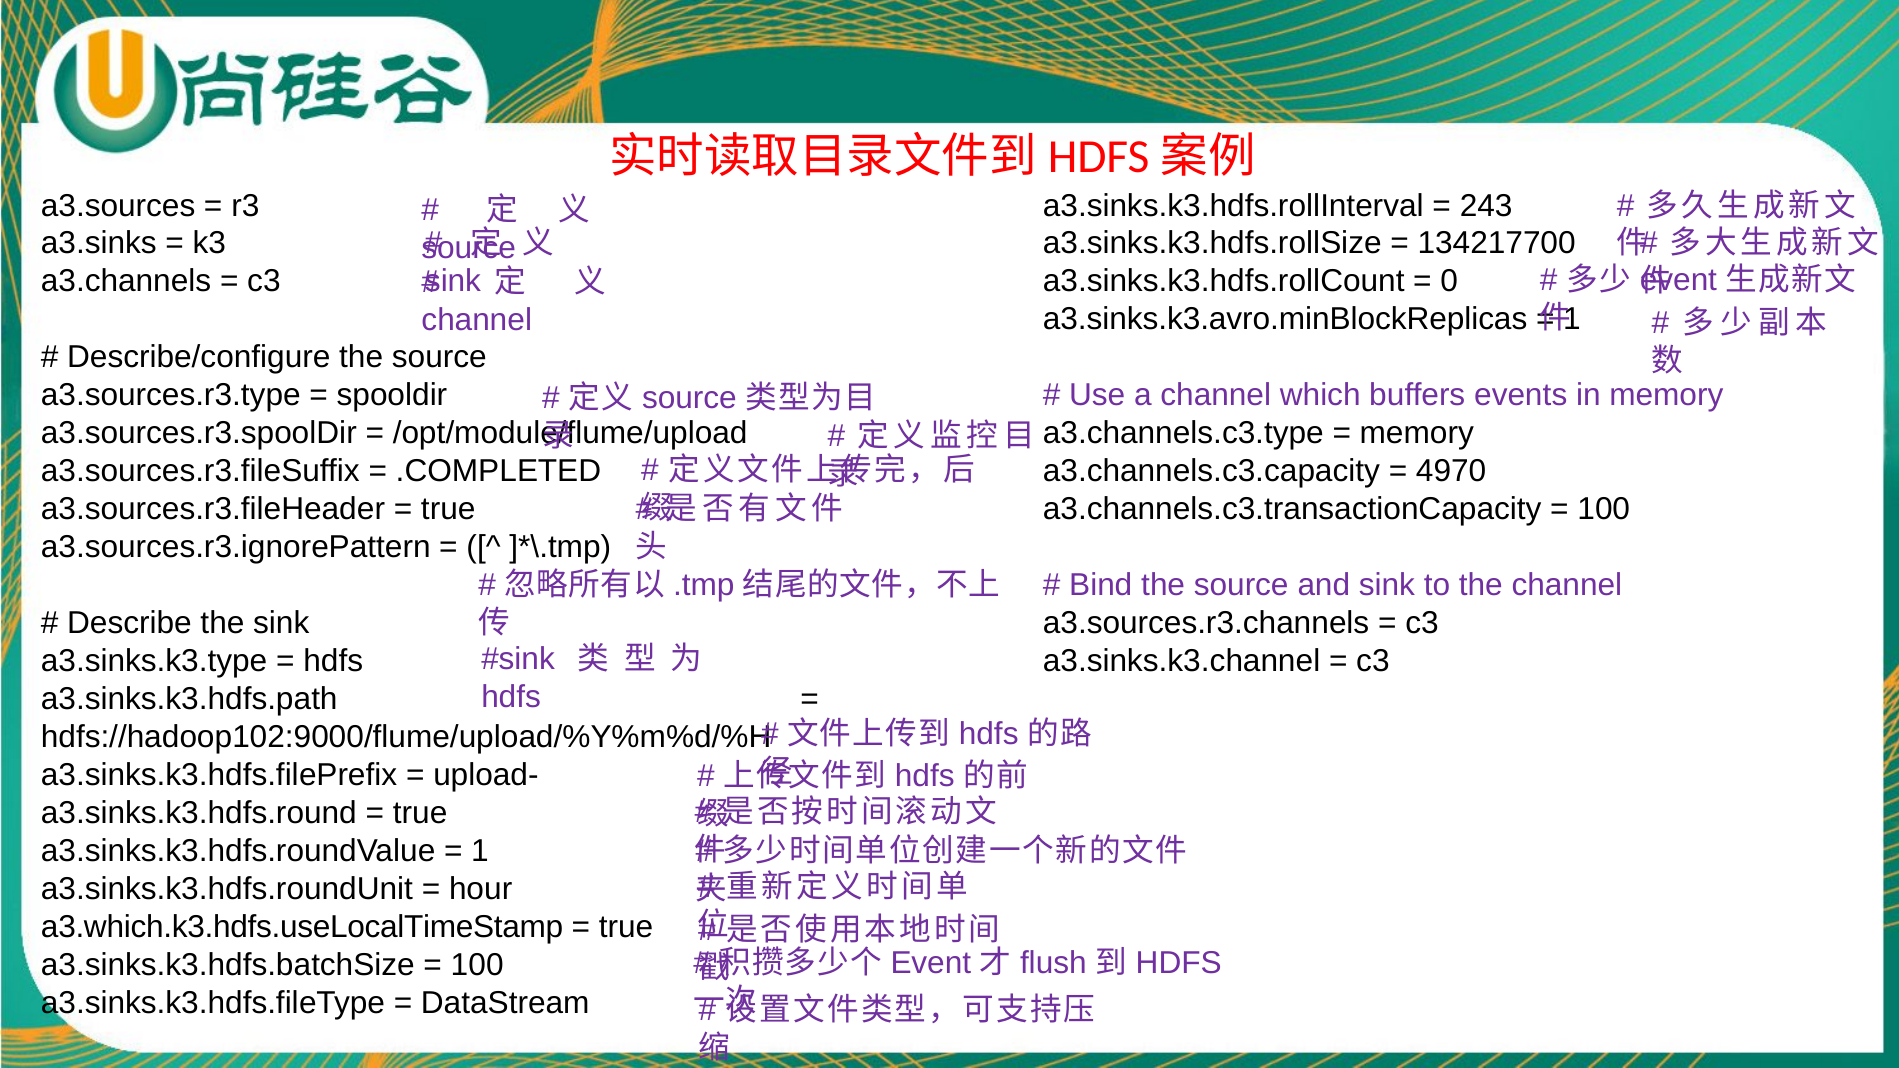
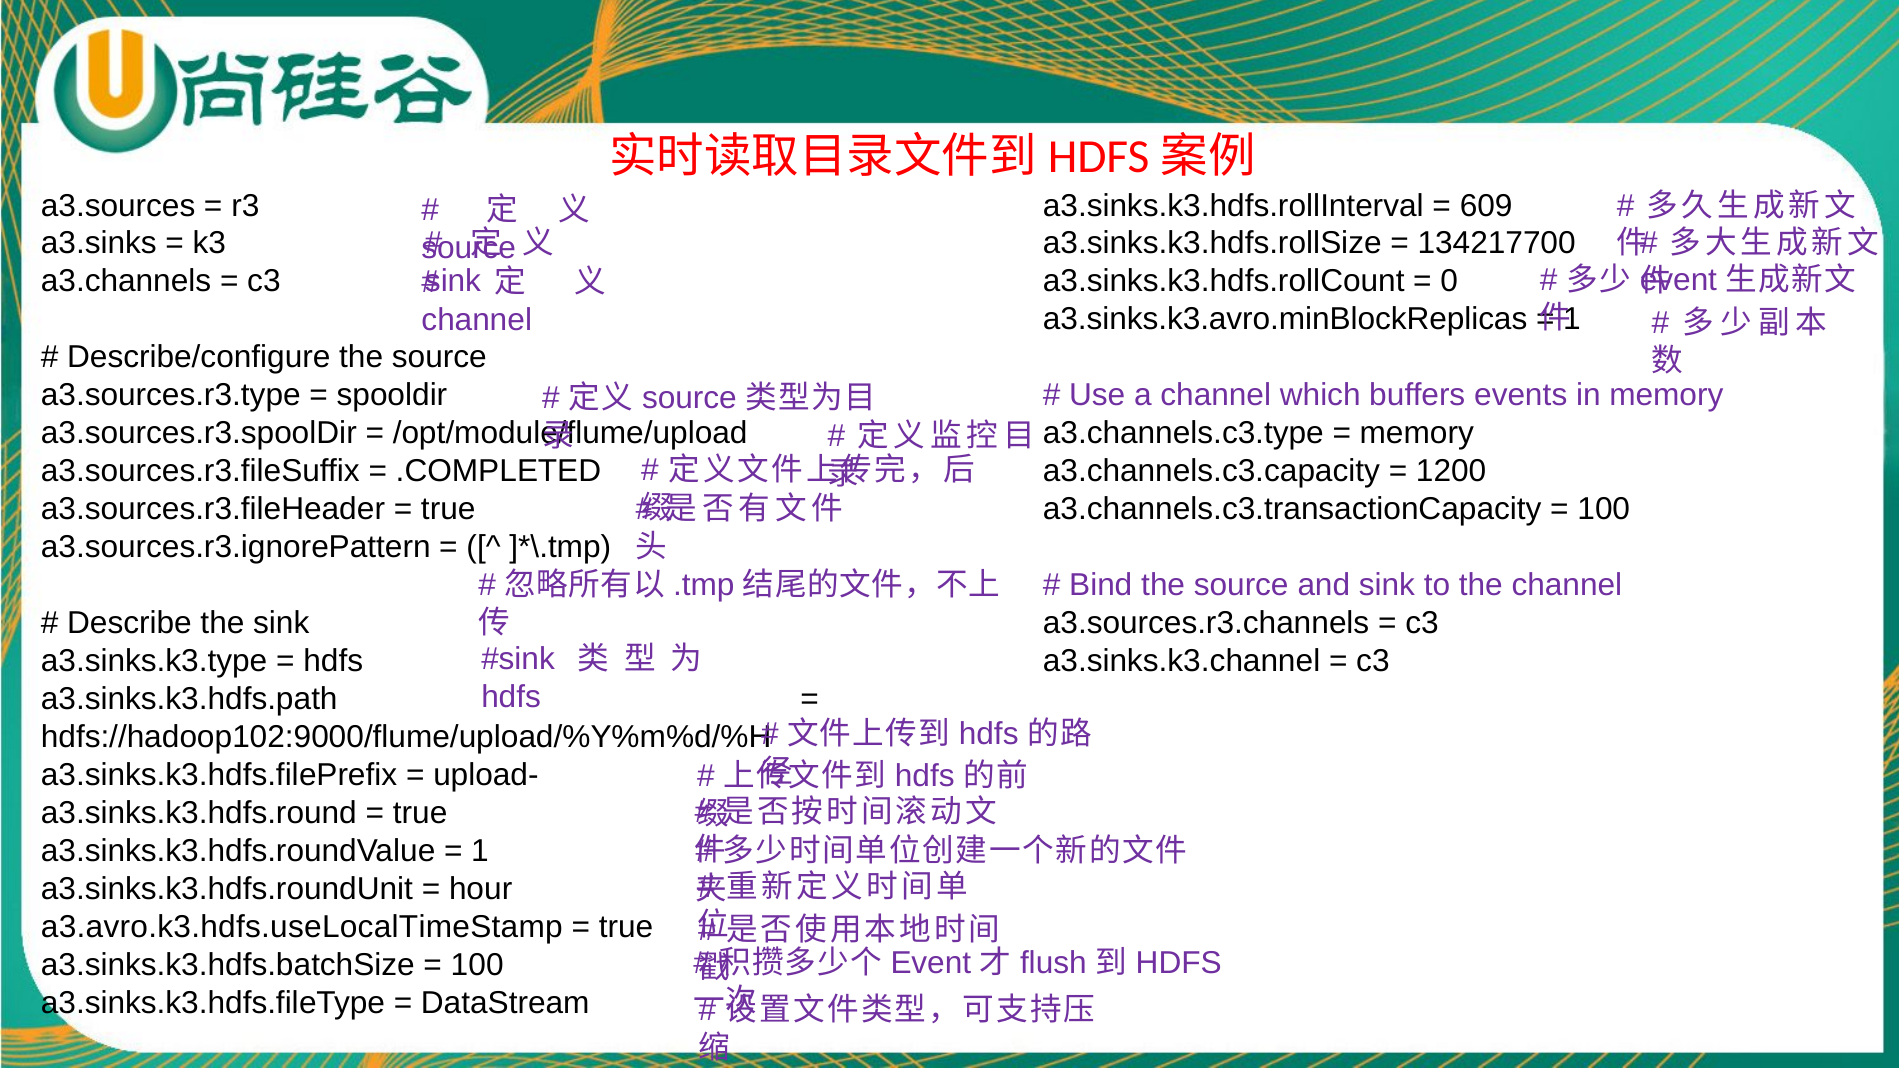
243: 243 -> 609 (1486, 206)
4970: 4970 -> 1200 (1451, 471)
a3.which.k3.hdfs.useLocalTimeStamp: a3.which.k3.hdfs.useLocalTimeStamp -> a3.avro.k3.hdfs.useLocalTimeStamp (302, 927)
